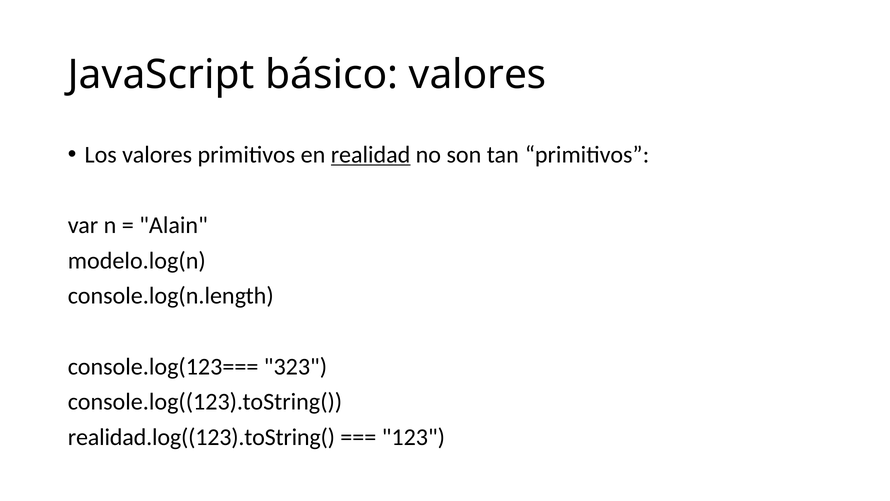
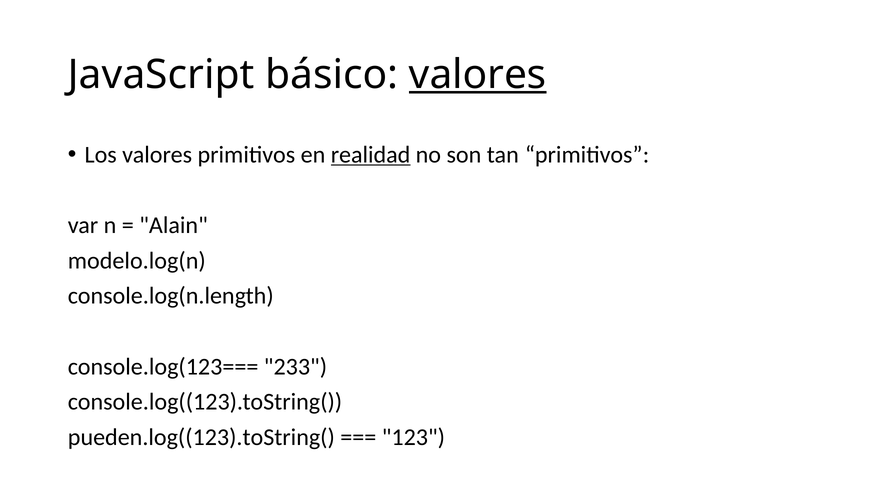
valores underline: none -> present (478, 75)
323: 323 -> 233 (295, 366)
realidad.log((123).toString(: realidad.log((123).toString( -> pueden.log((123).toString( (201, 437)
